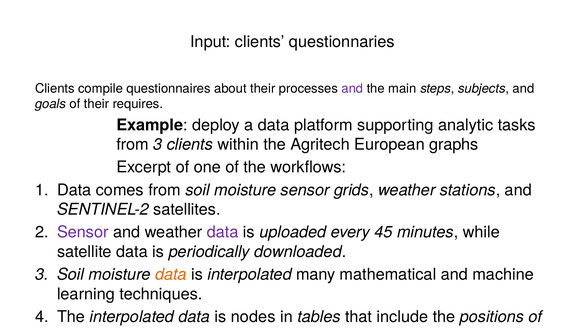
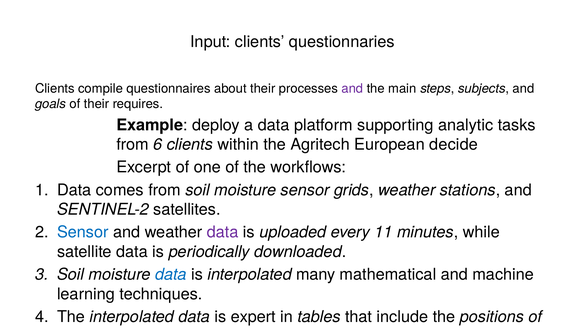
from 3: 3 -> 6 (158, 145)
European graphs: graphs -> decide (454, 145)
Sensor colour: purple -> blue (83, 232)
45: 45 -> 11 (384, 232)
data colour: orange -> blue (171, 275)
nodes: nodes -> expert (253, 317)
